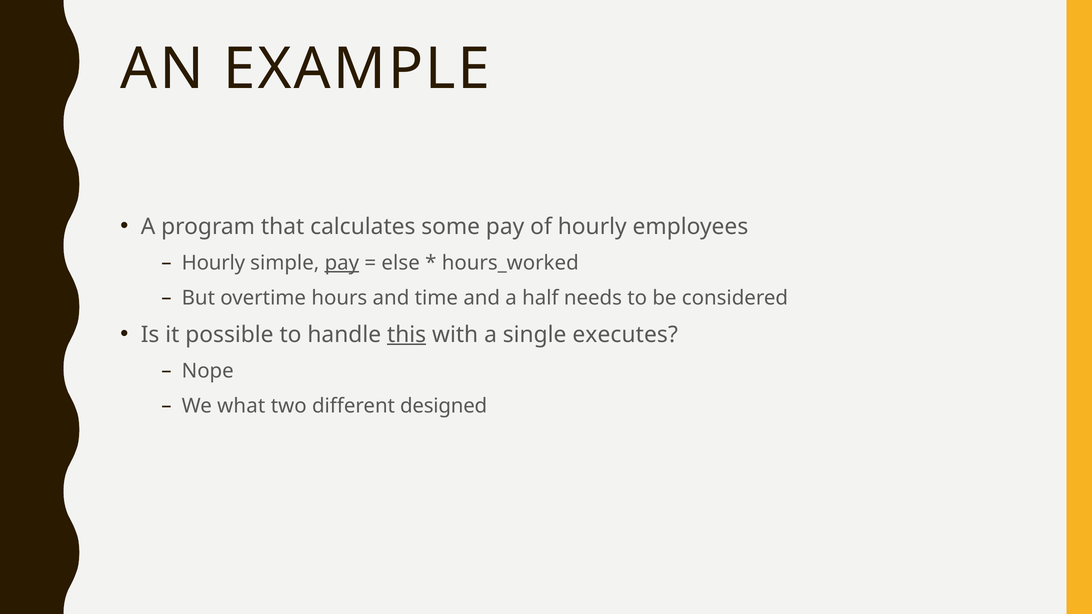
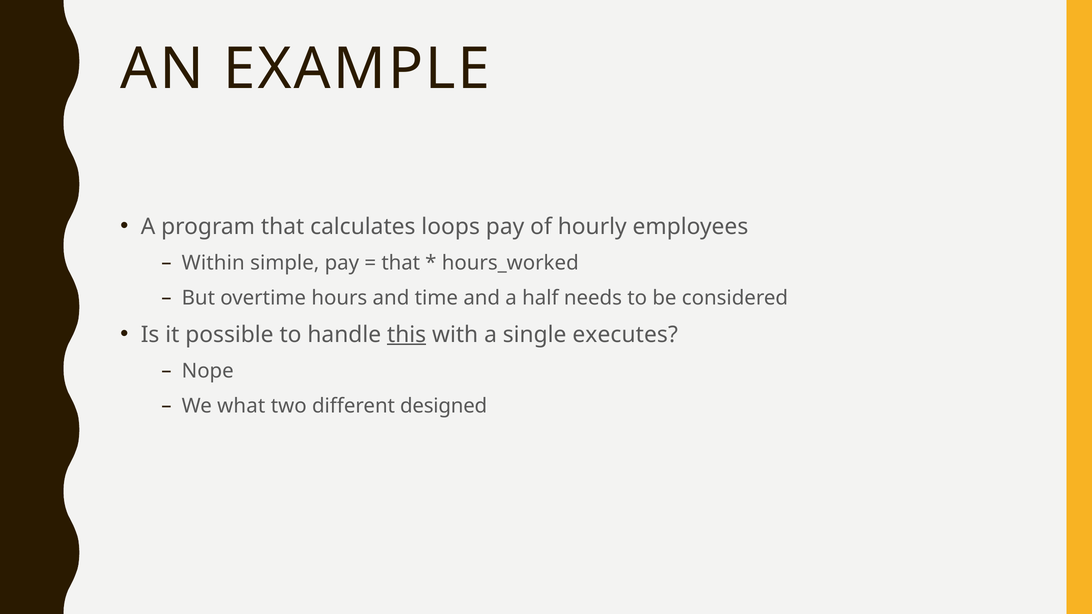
some: some -> loops (451, 227)
Hourly: Hourly -> Within (213, 263)
pay underline: present -> none (342, 263)
else: else -> that (401, 263)
